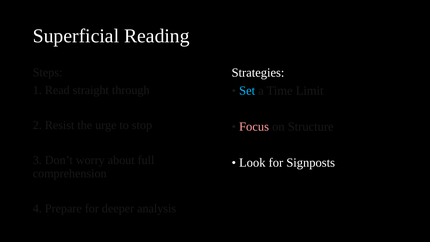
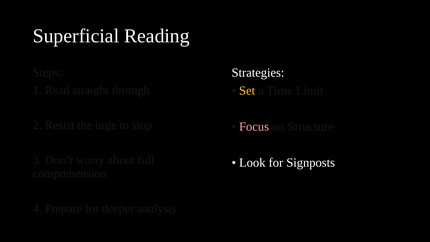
Set colour: light blue -> yellow (247, 91)
